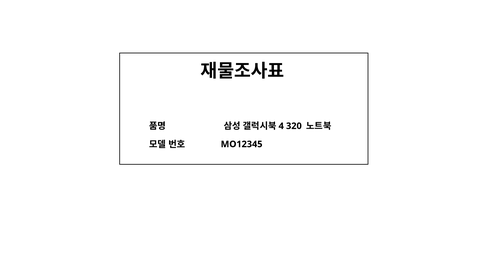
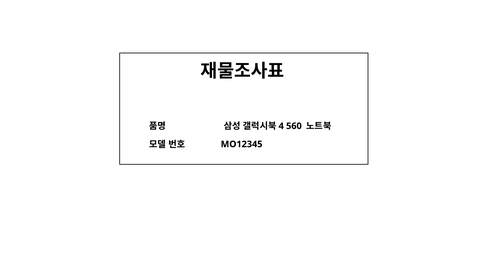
320: 320 -> 560 (294, 126)
